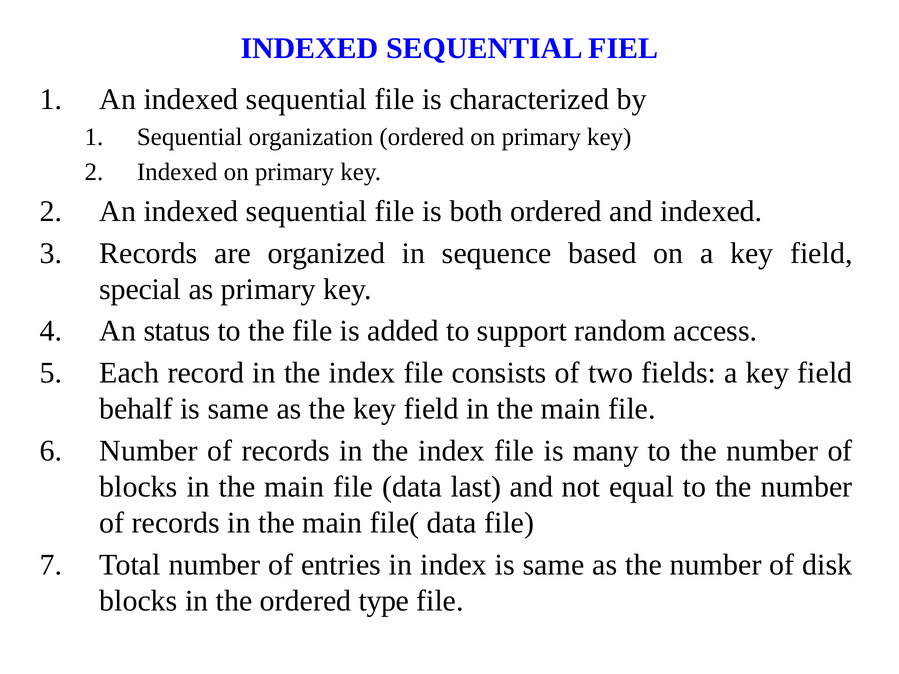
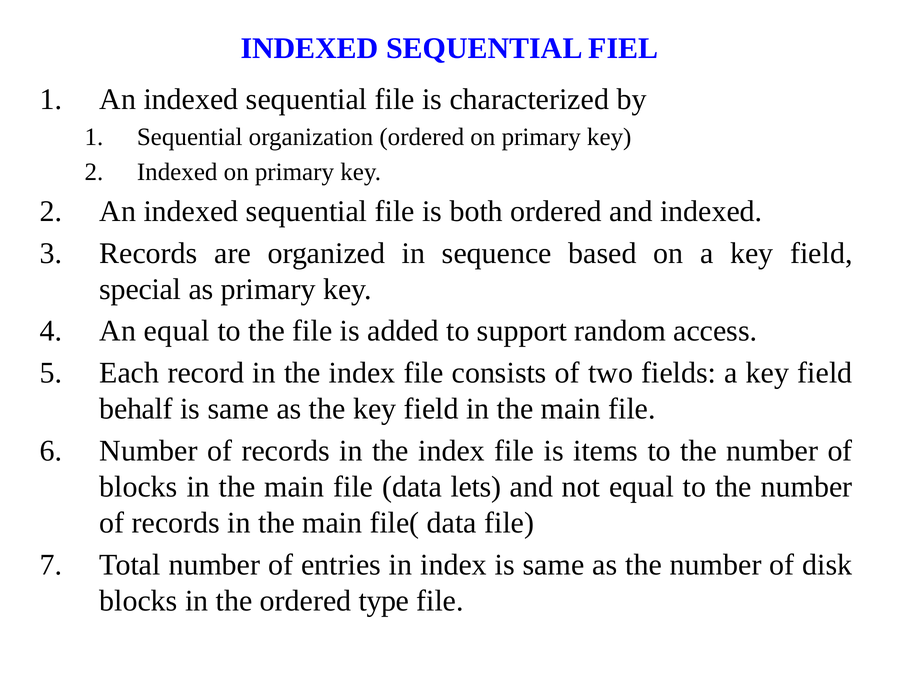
An status: status -> equal (177, 331)
many: many -> items (606, 451)
last: last -> lets (476, 487)
